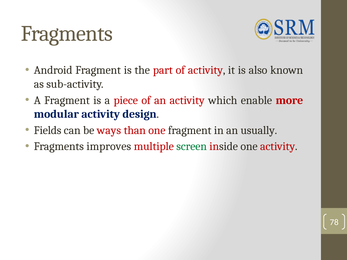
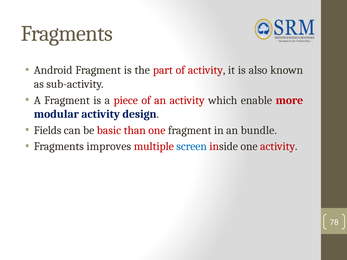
ways: ways -> basic (109, 130)
usually: usually -> bundle (259, 130)
screen colour: green -> blue (192, 147)
